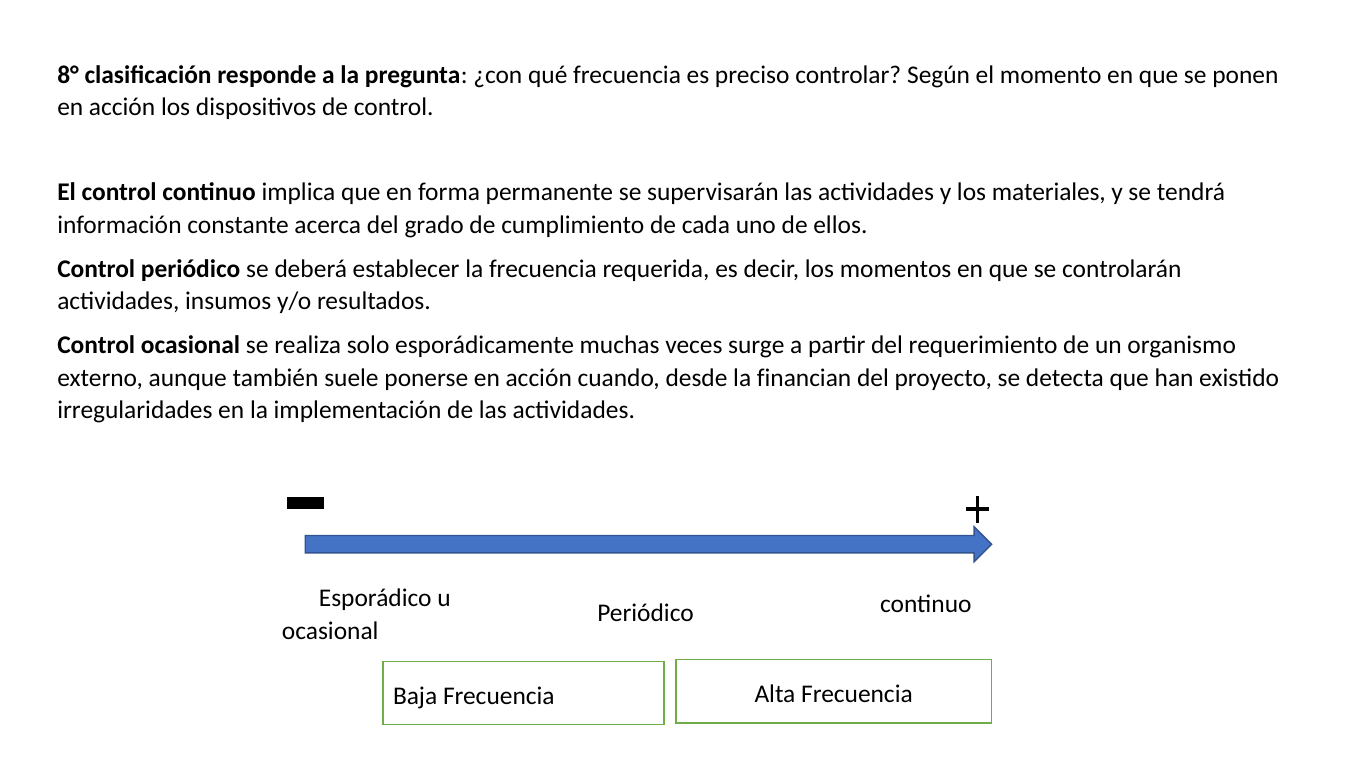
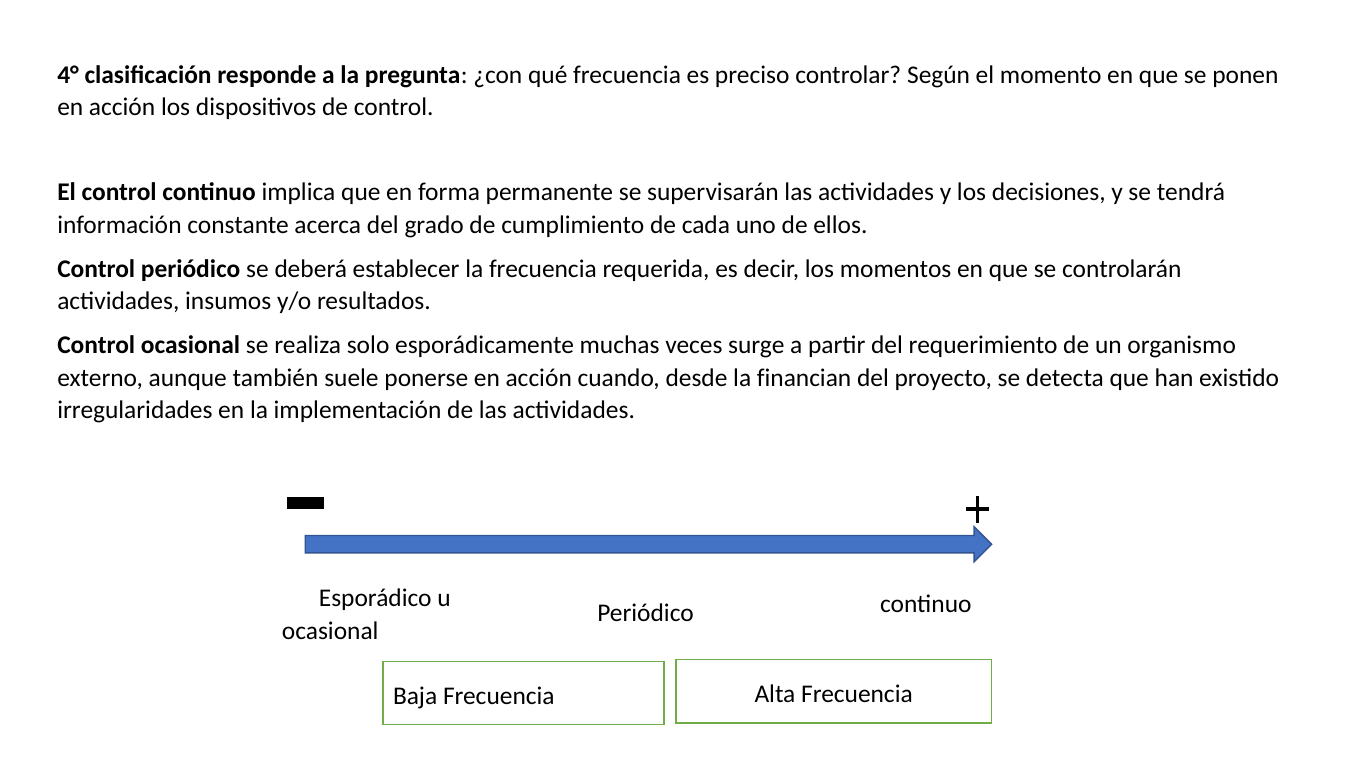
8°: 8° -> 4° (68, 75)
materiales: materiales -> decisiones (1049, 192)
